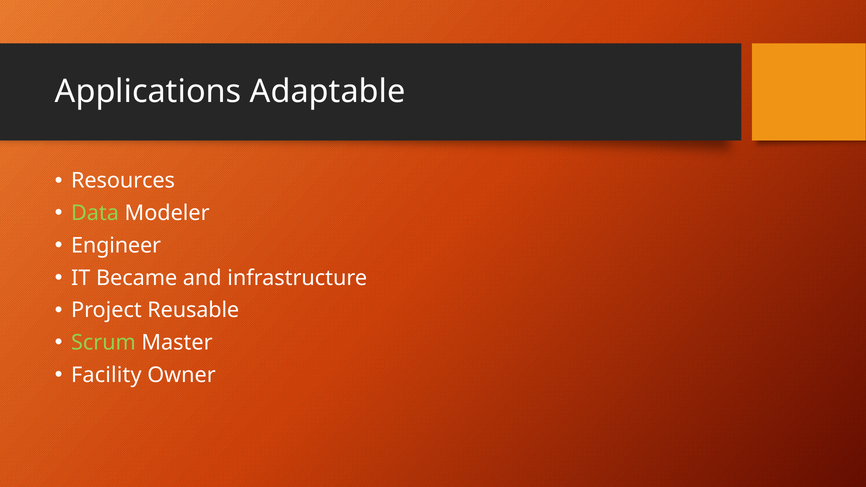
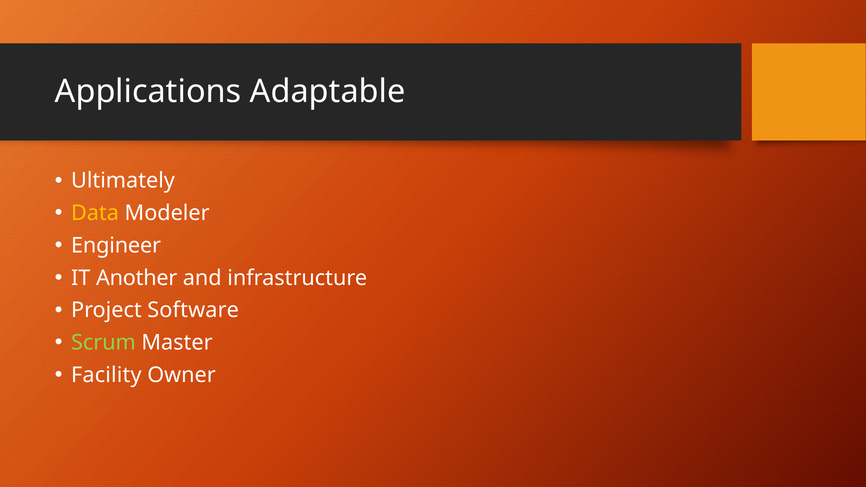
Resources: Resources -> Ultimately (123, 181)
Data colour: light green -> yellow (95, 213)
Became: Became -> Another (137, 278)
Reusable: Reusable -> Software (193, 310)
